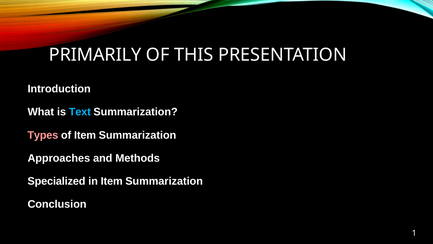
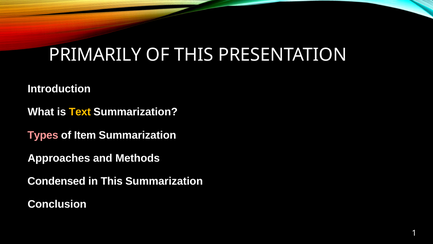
Text colour: light blue -> yellow (80, 112)
Specialized: Specialized -> Condensed (56, 181)
in Item: Item -> This (112, 181)
